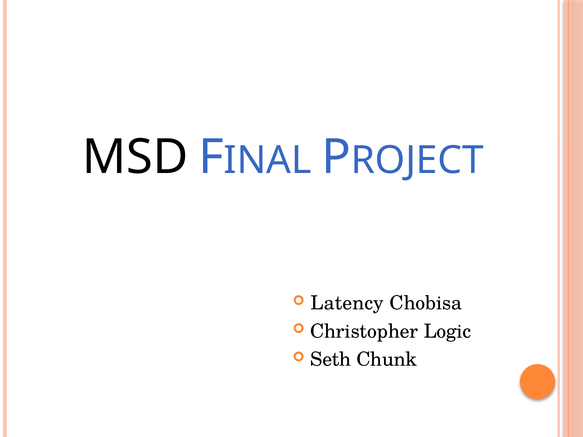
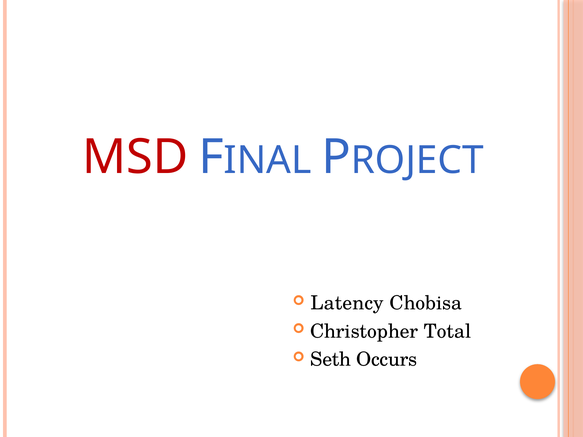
MSD colour: black -> red (135, 157)
Logic: Logic -> Total (447, 332)
Chunk: Chunk -> Occurs (387, 360)
